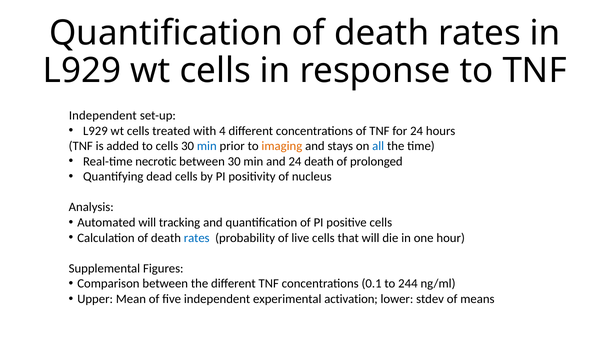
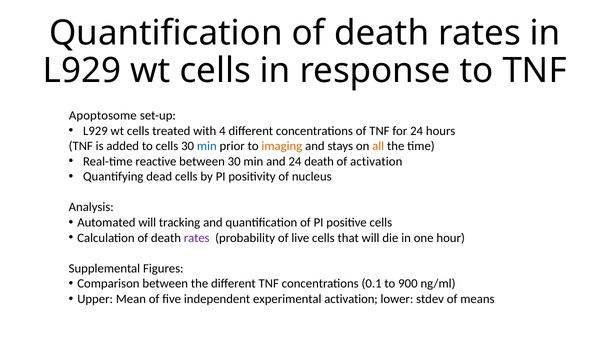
Independent: Independent -> Apoptosome (103, 115)
all colour: blue -> orange (378, 146)
necrotic: necrotic -> reactive (156, 161)
of prolonged: prolonged -> activation (376, 161)
rates colour: blue -> purple (197, 238)
244: 244 -> 900 (408, 283)
